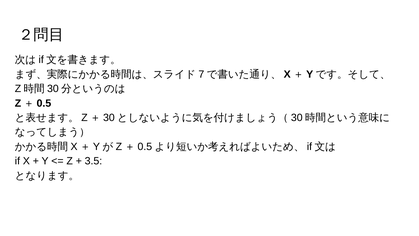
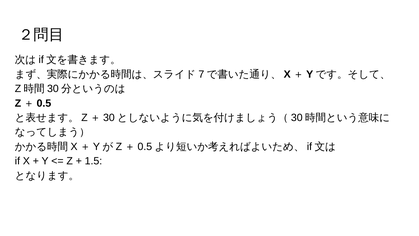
3.5: 3.5 -> 1.5 (93, 161)
